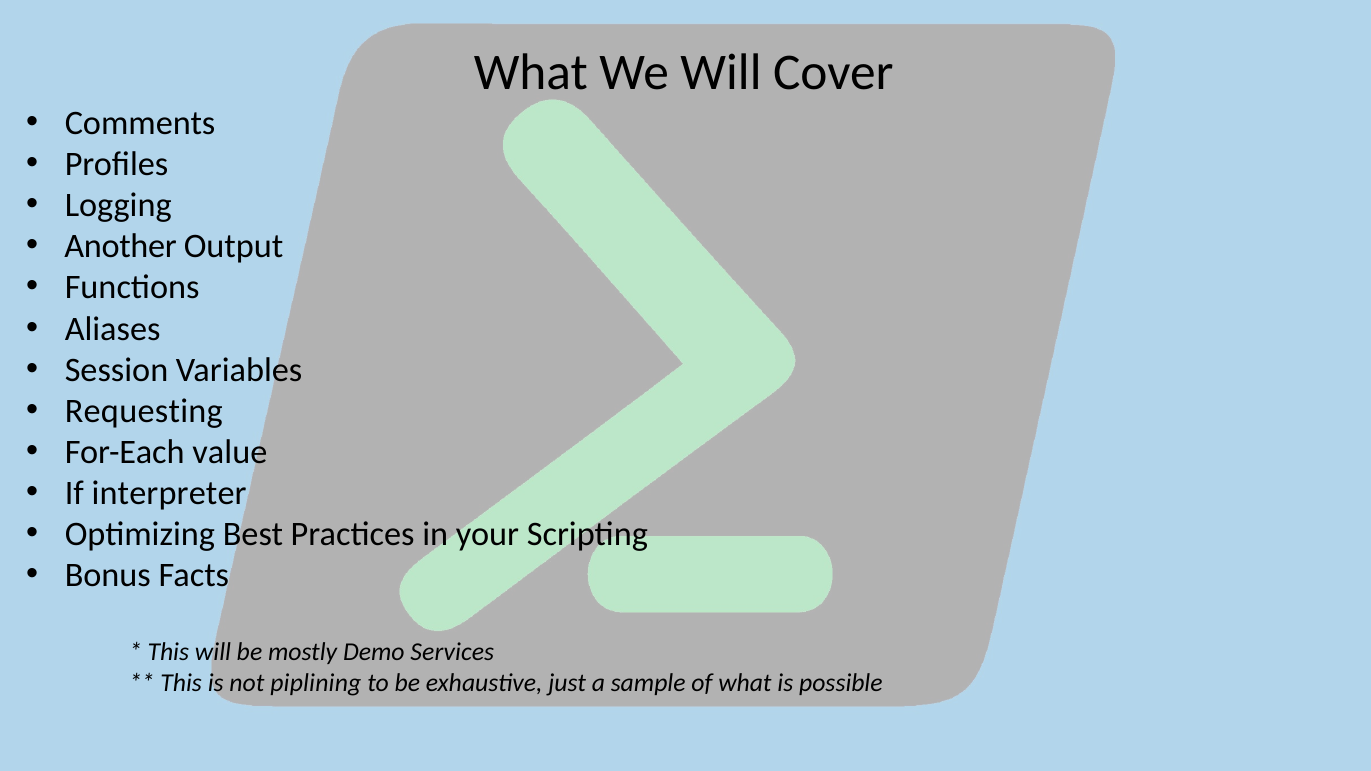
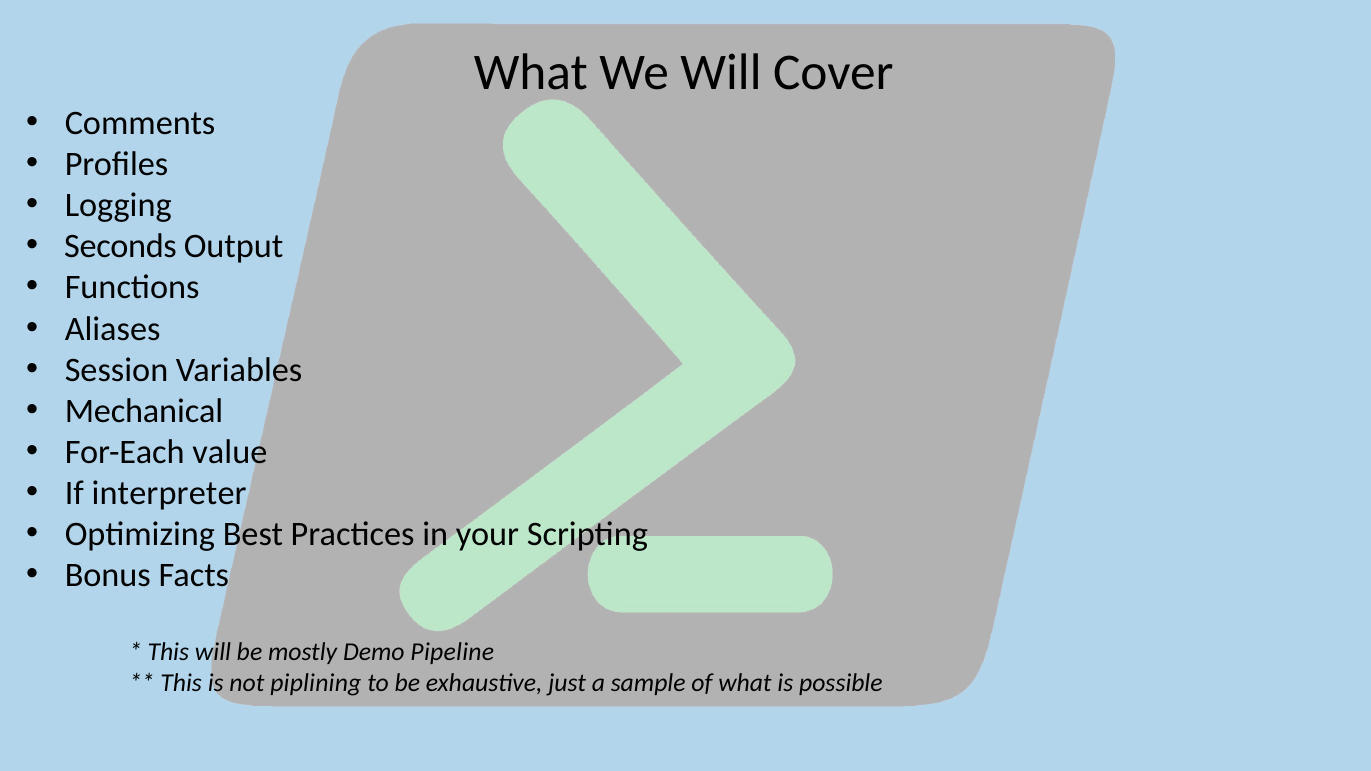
Another: Another -> Seconds (121, 247)
Requesting: Requesting -> Mechanical (144, 411)
Services: Services -> Pipeline (452, 652)
